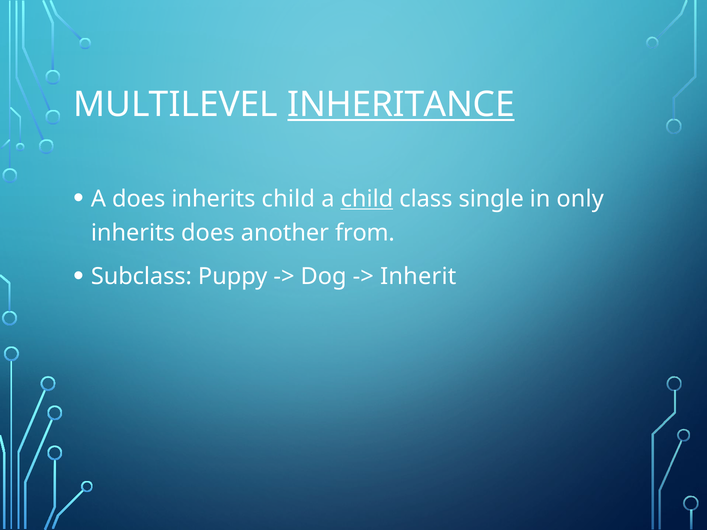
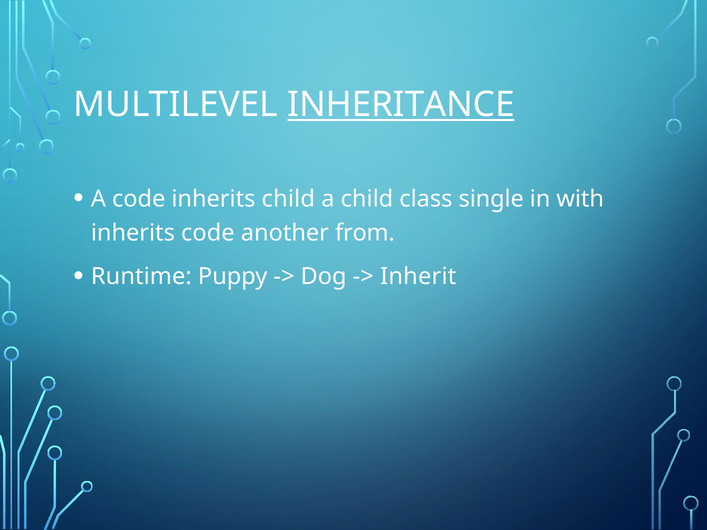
A does: does -> code (139, 199)
child underline: present -> none (367, 199)
only: only -> with (580, 199)
inherits does: does -> code (208, 233)
Subclass: Subclass -> Runtime (141, 277)
